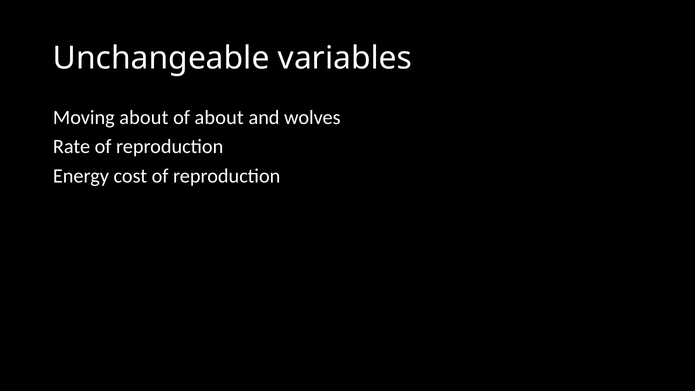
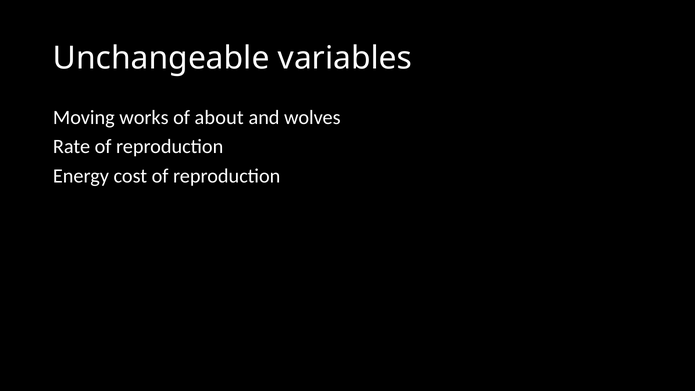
Moving about: about -> works (144, 118)
